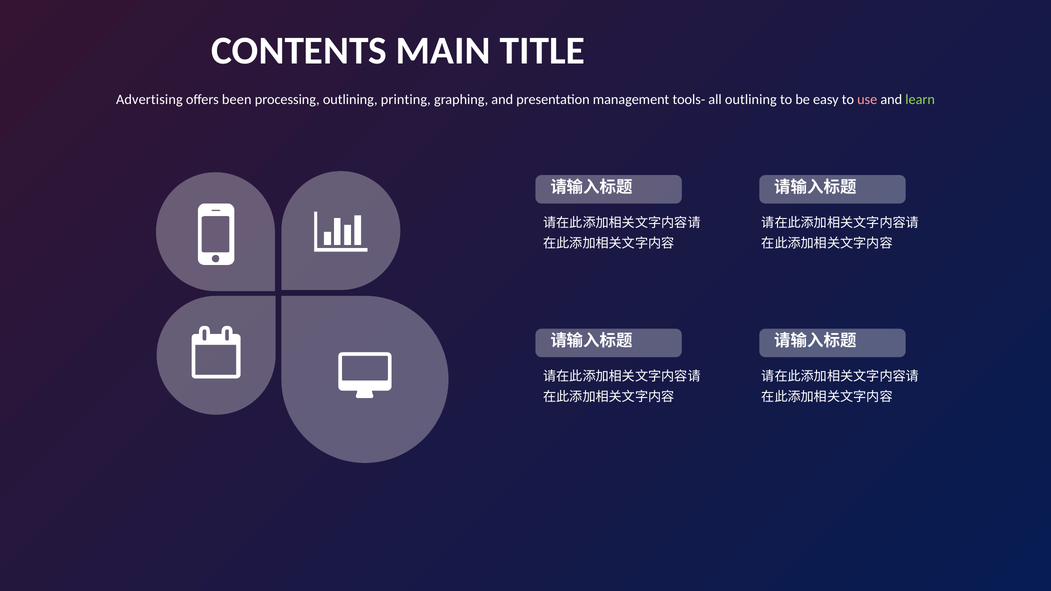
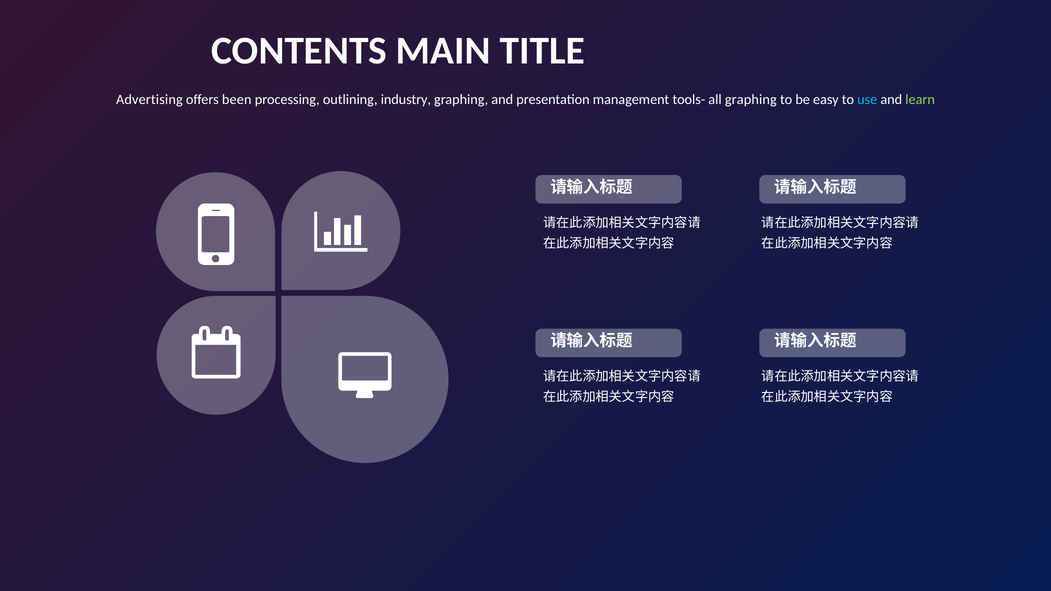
printing: printing -> industry (406, 100)
all outlining: outlining -> graphing (751, 100)
use colour: pink -> light blue (867, 100)
